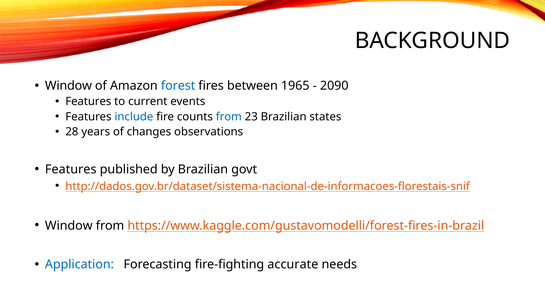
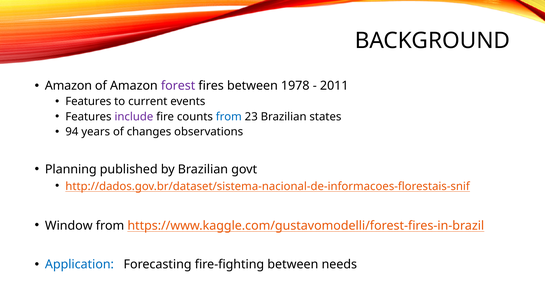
Window: Window -> Amazon (68, 86)
forest colour: blue -> purple (178, 86)
1965: 1965 -> 1978 (295, 86)
2090: 2090 -> 2011 (334, 86)
include colour: blue -> purple (134, 117)
28: 28 -> 94 (72, 132)
Features: Features -> Planning (71, 170)
fire-fighting accurate: accurate -> between (293, 265)
